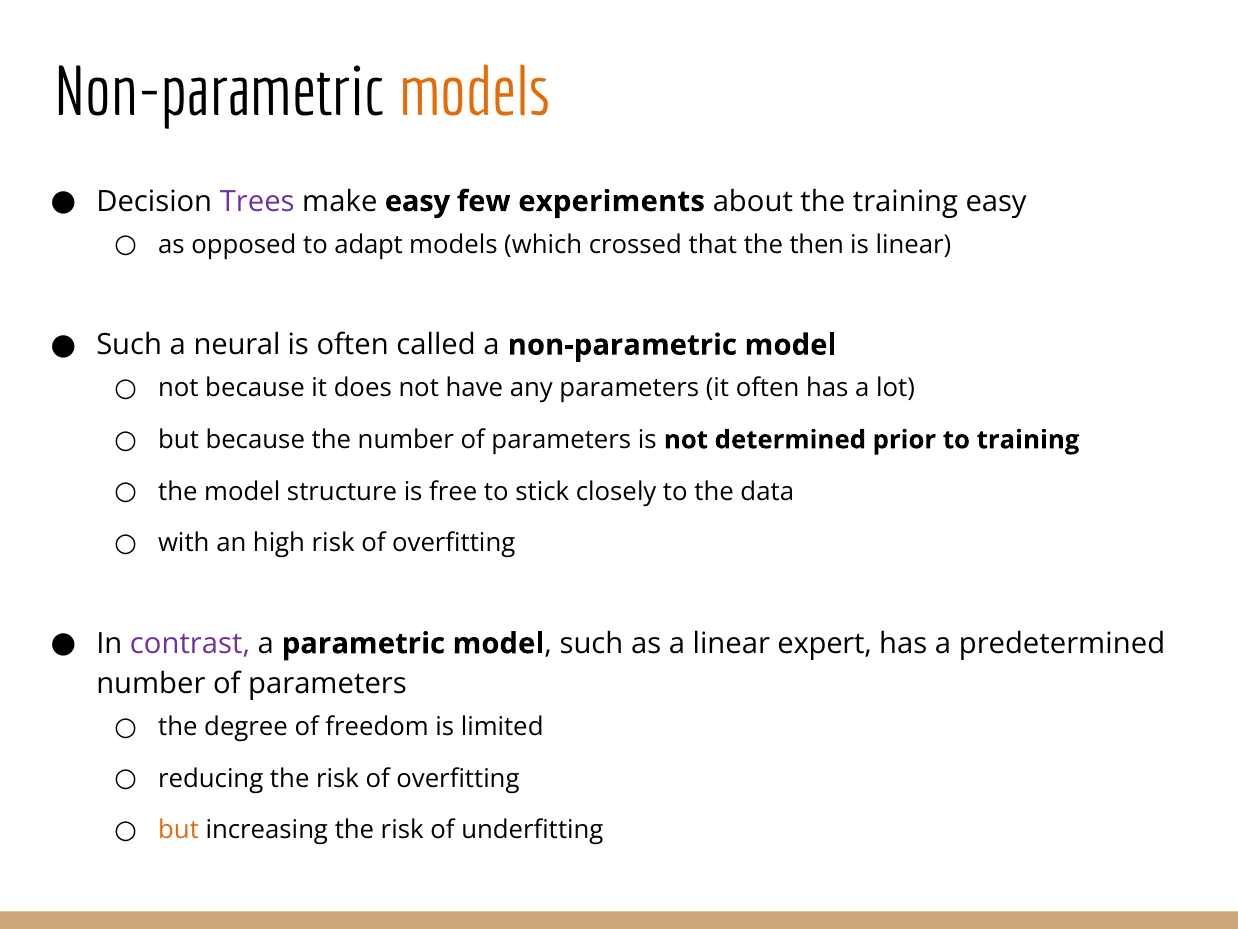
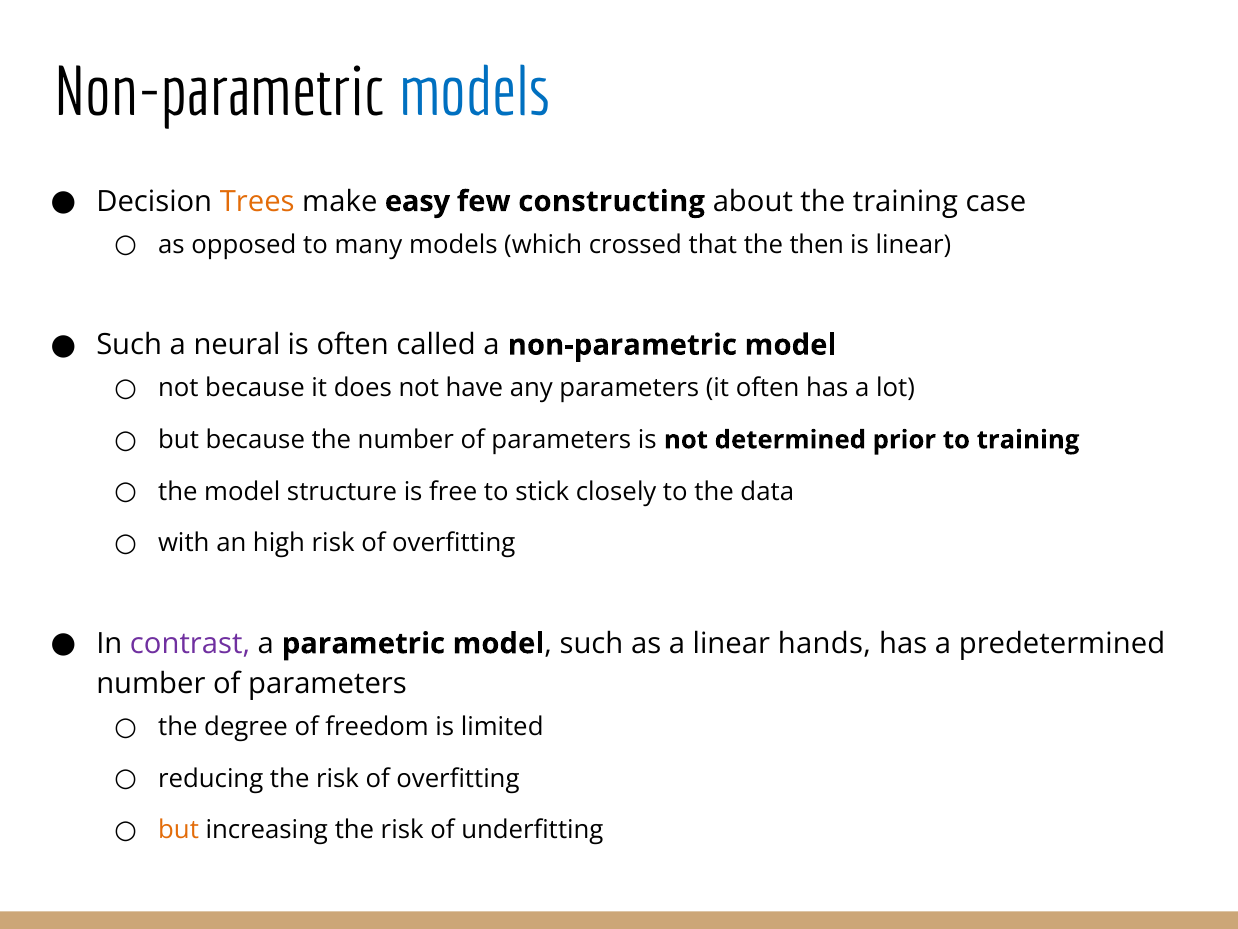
models colour: orange -> blue (475, 92)
Trees colour: purple -> orange (257, 201)
experiments: experiments -> constructing (612, 201)
training easy: easy -> case (996, 201)
adapt: adapt -> many (368, 244)
expert: expert -> hands (824, 643)
